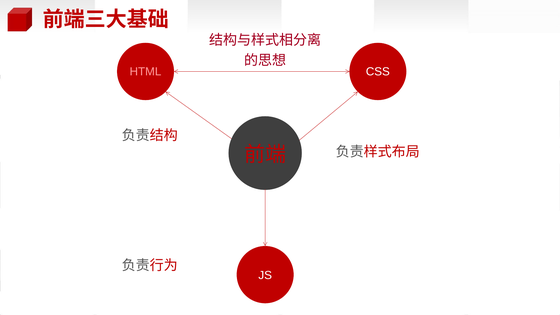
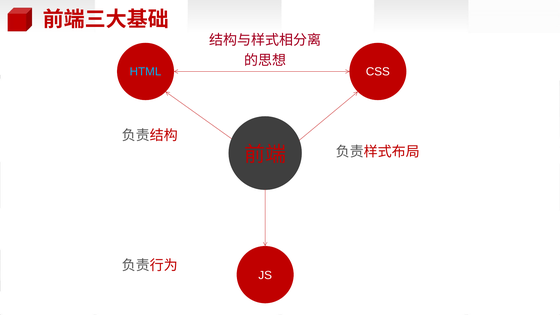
HTML colour: pink -> light blue (145, 72)
